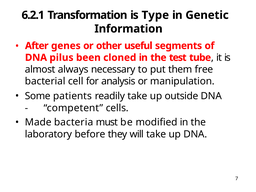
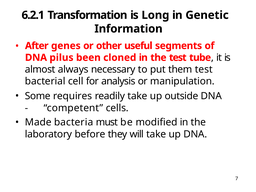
Type: Type -> Long (155, 15)
them free: free -> test (204, 69)
patients: patients -> requires (73, 96)
